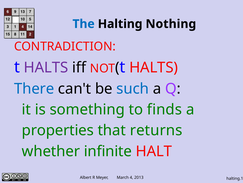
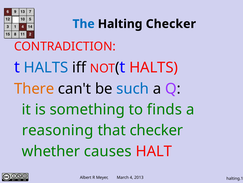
Halting Nothing: Nothing -> Checker (171, 24)
HALTS colour: purple -> blue (46, 67)
There colour: blue -> orange (34, 88)
properties: properties -> reasoning (58, 130)
that returns: returns -> checker (156, 130)
infinite: infinite -> causes (108, 151)
